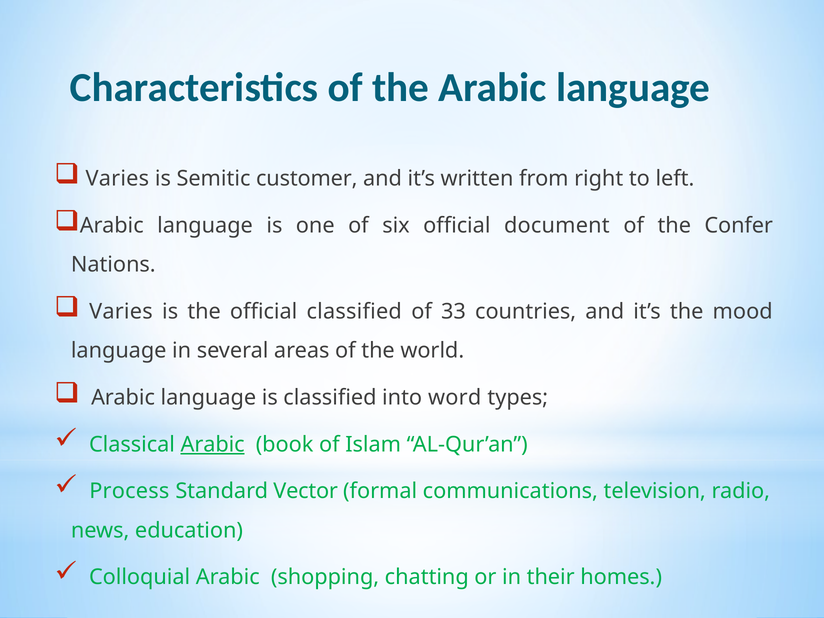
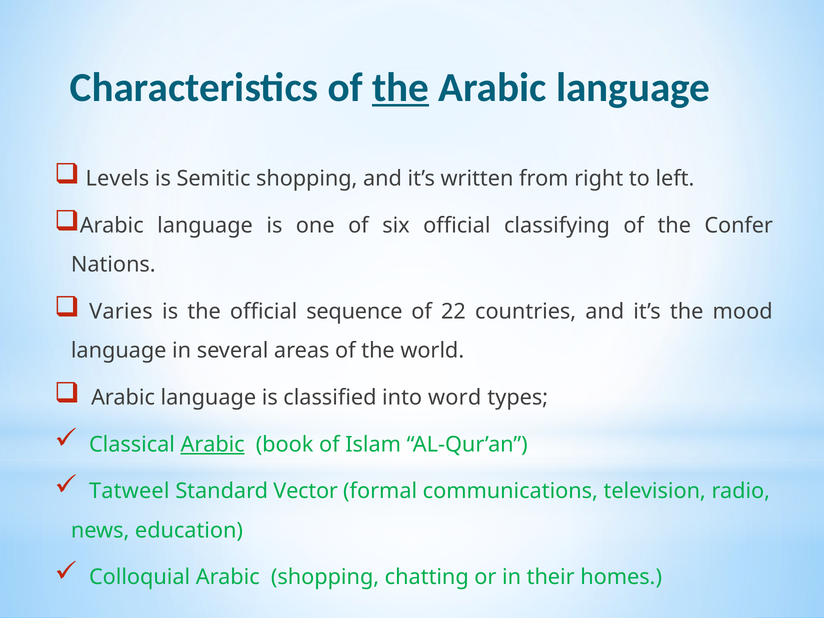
the underline: none -> present (401, 88)
Varies: Varies -> Levels (117, 178)
Semitic customer: customer -> shopping (307, 178)
document: document -> classifying (557, 225)
official classified: classified -> sequence (354, 311)
33: 33 -> 22 (453, 311)
Process: Process -> Tatweel (129, 491)
